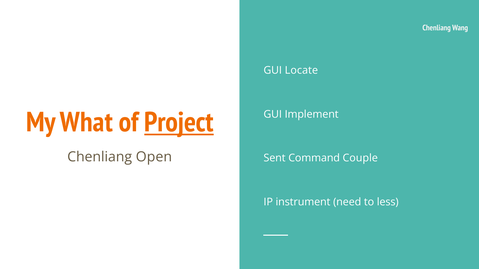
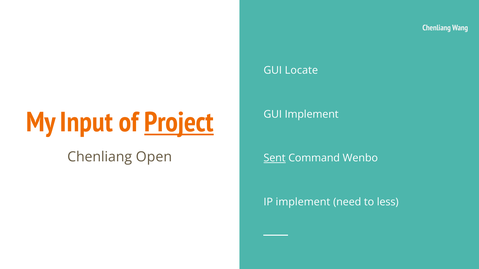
What: What -> Input (86, 123)
Sent underline: none -> present (275, 158)
Couple: Couple -> Wenbo (360, 158)
IP instrument: instrument -> implement (303, 202)
